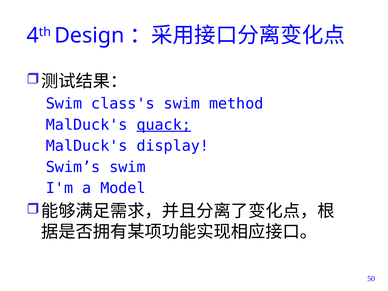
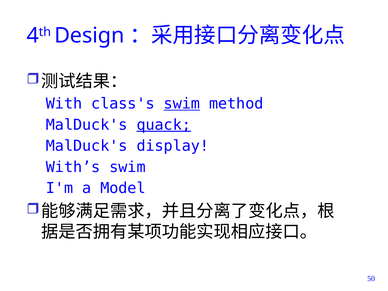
Swim: Swim -> With (64, 104)
swim underline: none -> present (182, 104)
Swim’s: Swim’s -> With’s (73, 167)
